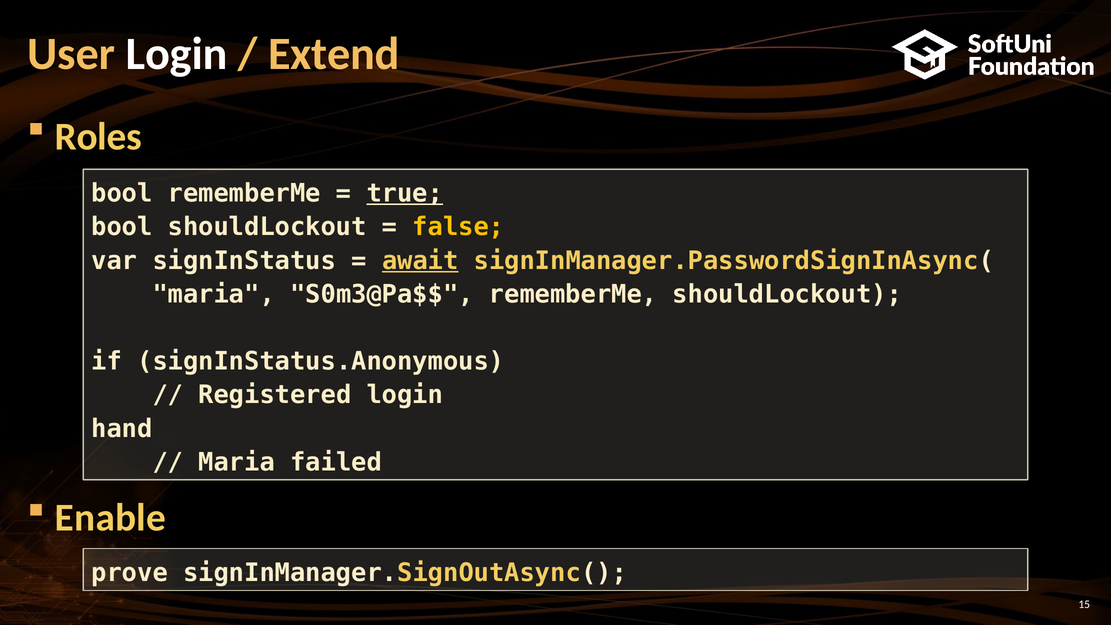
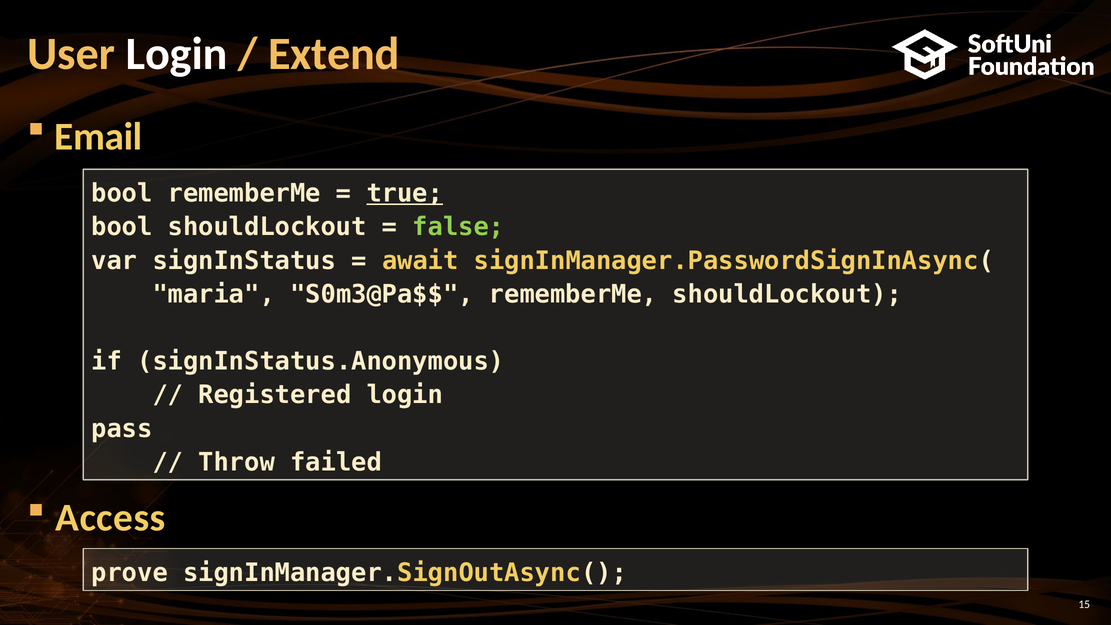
Roles: Roles -> Email (98, 137)
false colour: yellow -> light green (458, 227)
await underline: present -> none (420, 261)
hand: hand -> pass (122, 429)
Maria: Maria -> Throw (237, 462)
Enable: Enable -> Access (110, 518)
